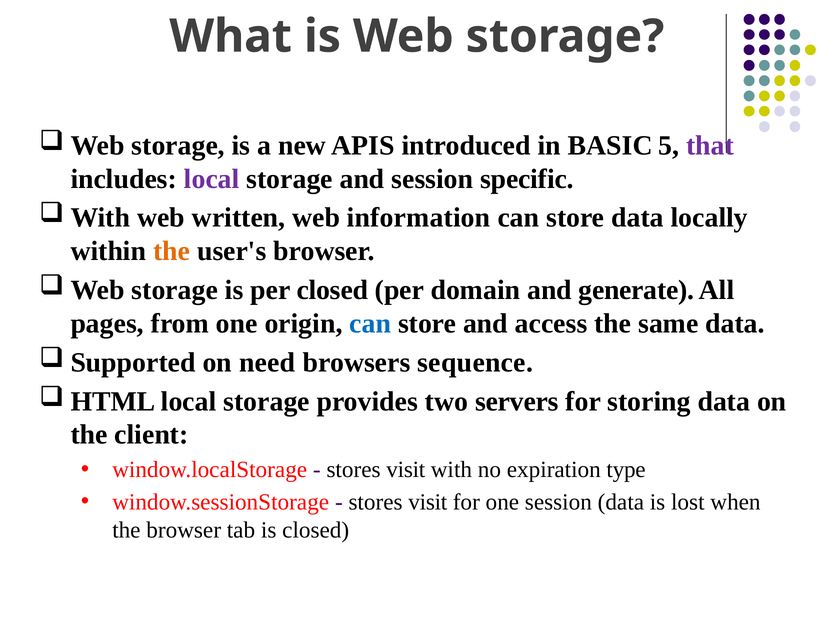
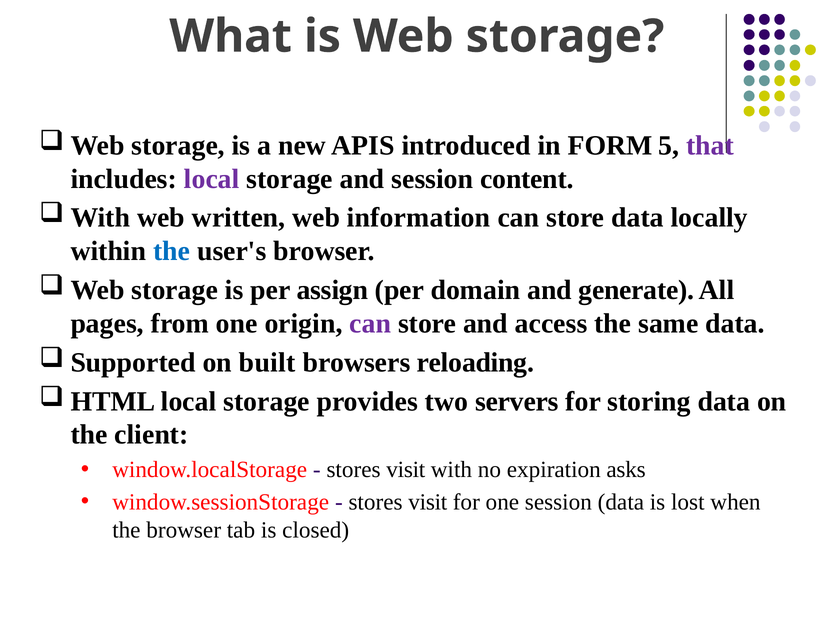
BASIC: BASIC -> FORM (610, 145)
specific: specific -> content (527, 179)
the colour: orange -> blue (172, 251)
per closed: closed -> assign (332, 290)
can colour: blue -> purple (370, 323)
need: need -> built (267, 362)
sequence: sequence -> reloading (475, 362)
type: type -> asks (626, 469)
